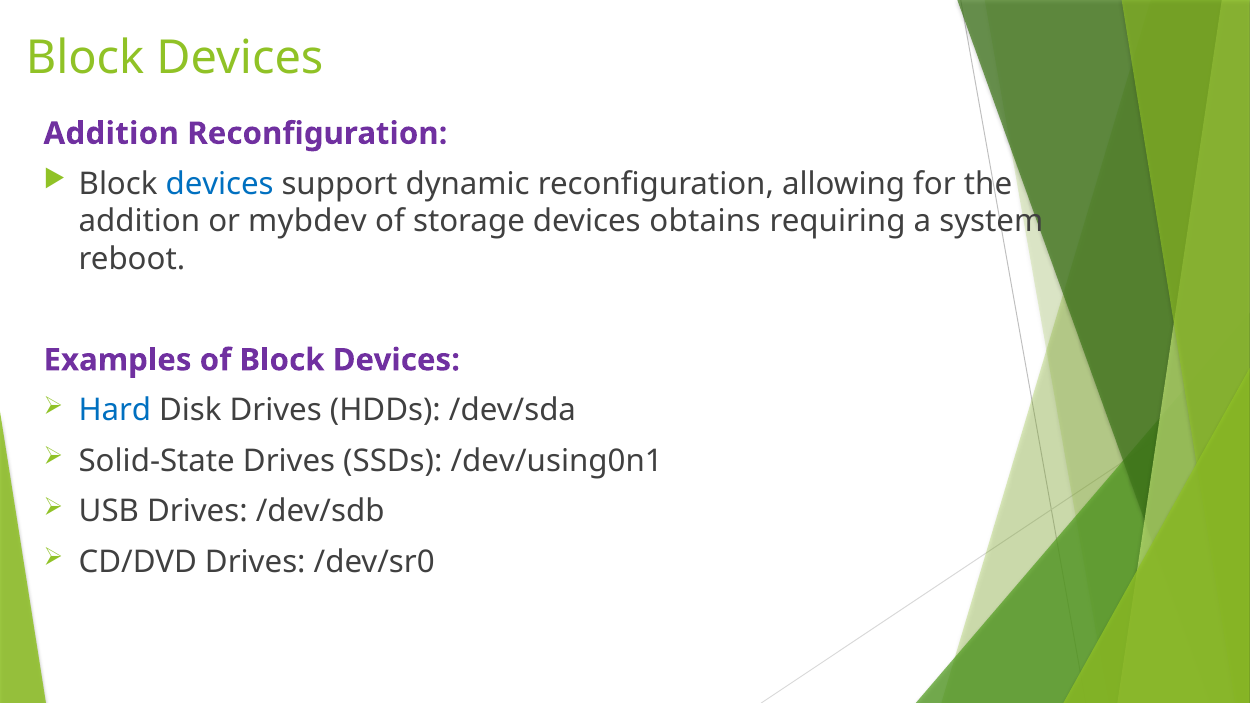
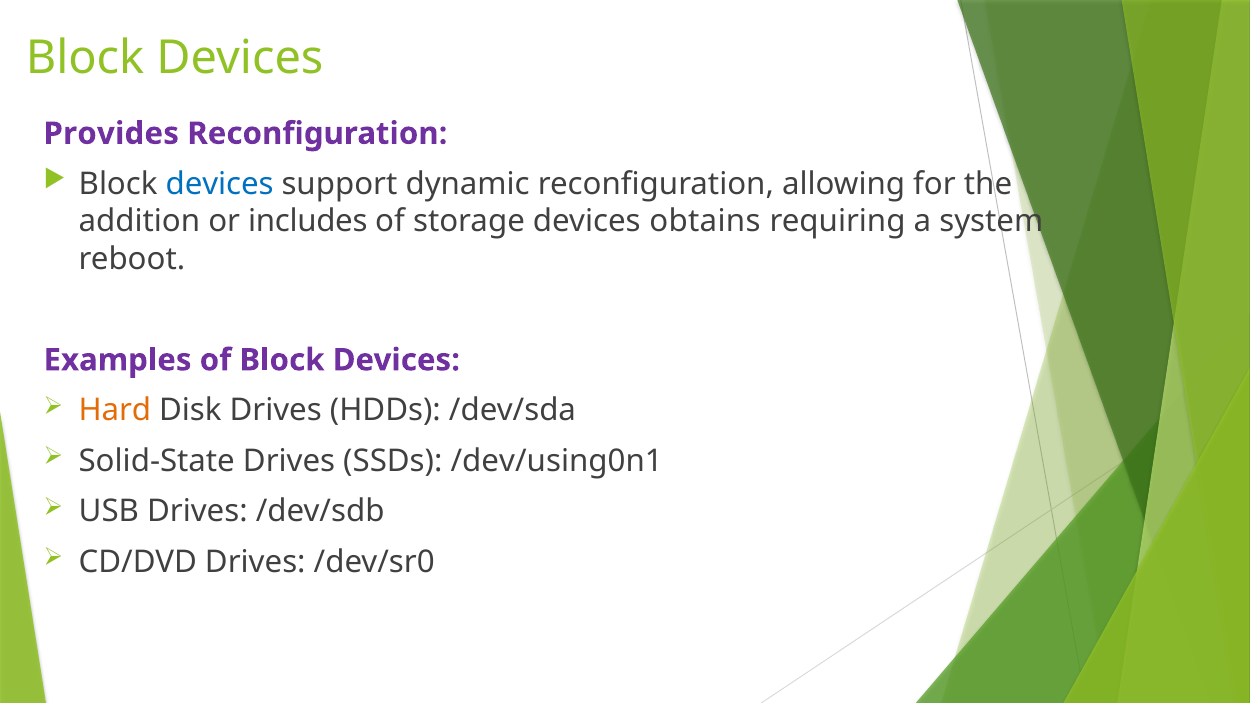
Addition: Addition -> Provides (111, 134)
mybdev: mybdev -> includes (308, 222)
Hard colour: blue -> orange (115, 411)
